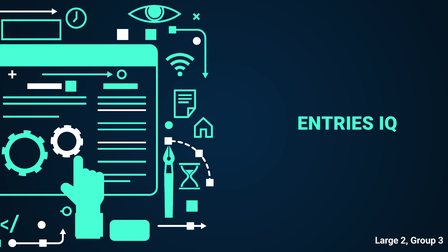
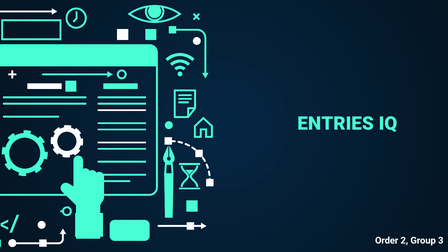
Large: Large -> Order (387, 240)
